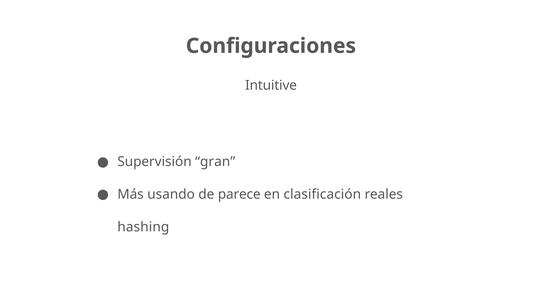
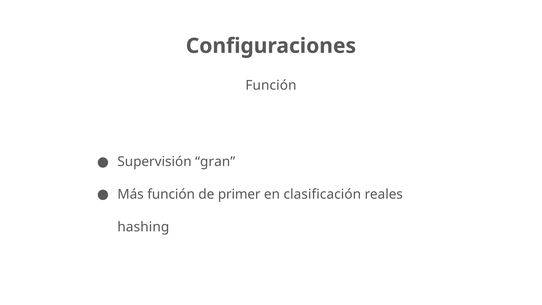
Intuitive: Intuitive -> Función (271, 85)
Más usando: usando -> función (171, 194)
parece: parece -> primer (239, 194)
